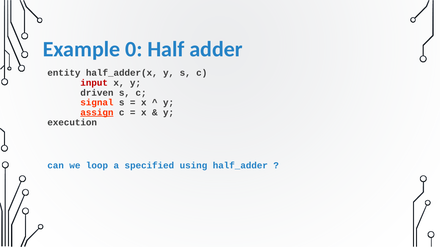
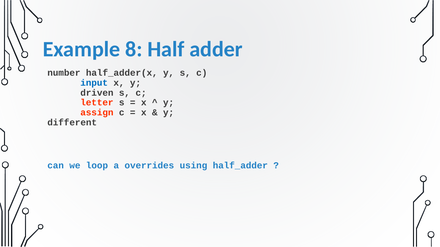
0: 0 -> 8 (134, 49)
entity: entity -> number (64, 73)
input colour: red -> blue (94, 83)
signal: signal -> letter (97, 103)
assign underline: present -> none (97, 113)
execution: execution -> different (72, 123)
specified: specified -> overrides (149, 166)
